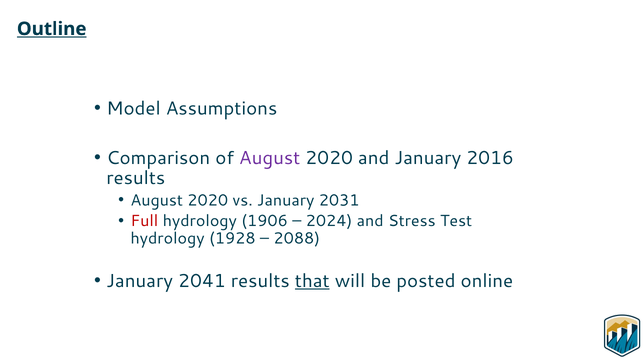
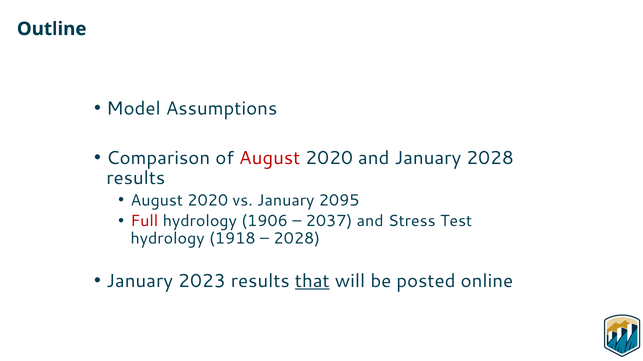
Outline underline: present -> none (52, 29)
August colour: purple -> red (270, 158)
January 2016: 2016 -> 2028 (490, 158)
2031: 2031 -> 2095 (339, 201)
2024: 2024 -> 2037 (329, 221)
1928: 1928 -> 1918 (232, 239)
2088: 2088 -> 2028 (297, 239)
2041: 2041 -> 2023 (202, 282)
